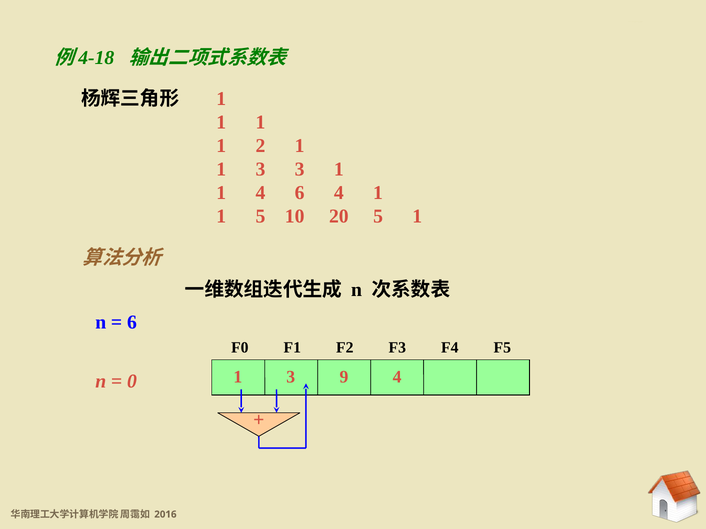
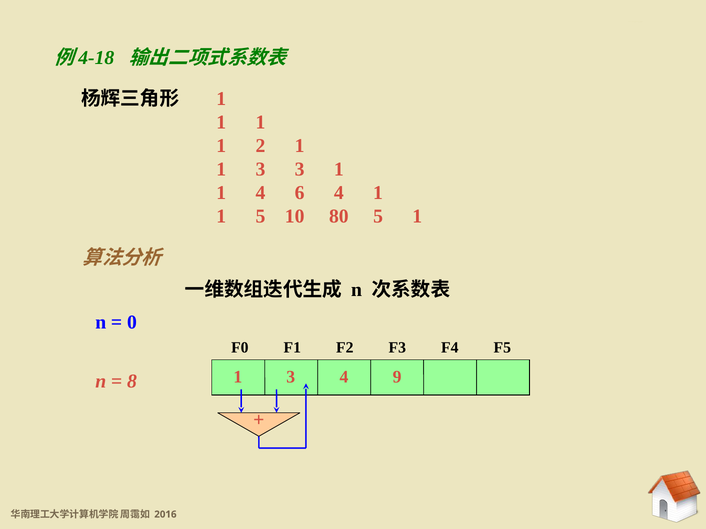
20: 20 -> 80 (339, 217)
6: 6 -> 0 (132, 323)
9: 9 -> 4 (344, 377)
3 4: 4 -> 9 (397, 377)
0: 0 -> 8 (132, 382)
